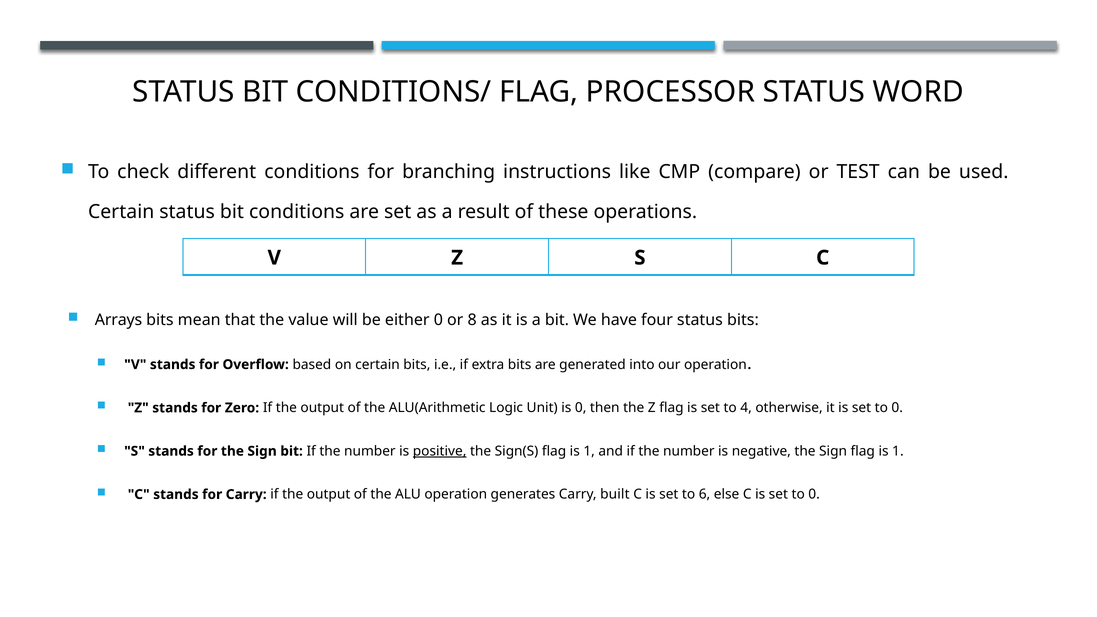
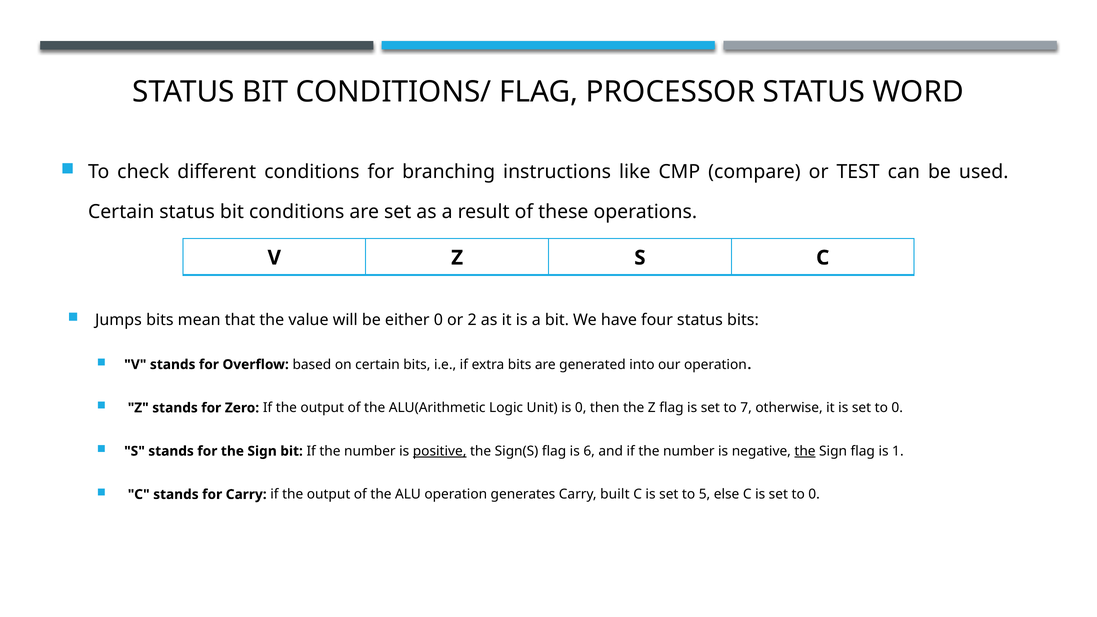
Arrays: Arrays -> Jumps (118, 320)
8: 8 -> 2 (472, 320)
4: 4 -> 7 (746, 408)
Sign(S flag is 1: 1 -> 6 (589, 451)
the underline: none -> present (805, 451)
6: 6 -> 5 (705, 495)
